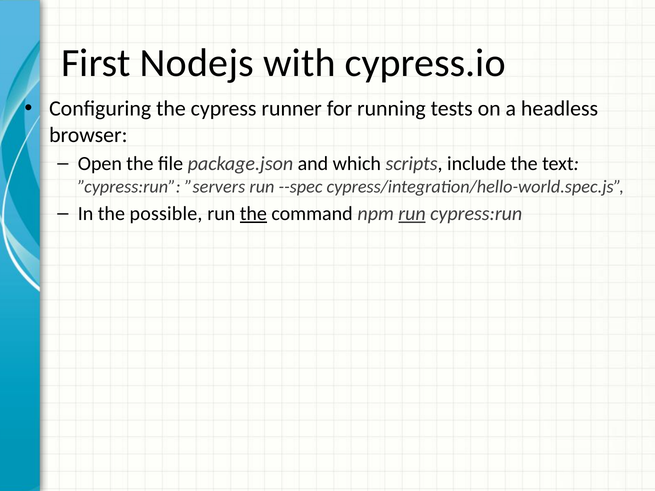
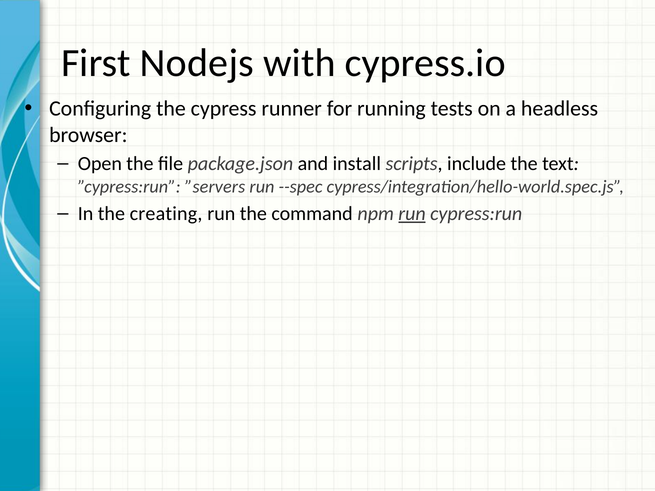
which: which -> install (357, 164)
possible: possible -> creating (166, 214)
the underline: present -> none (253, 214)
